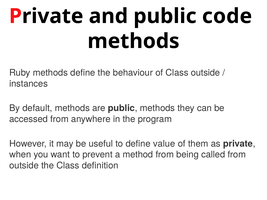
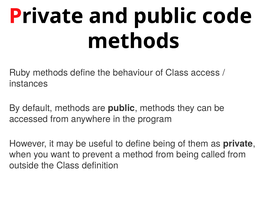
Class outside: outside -> access (205, 73)
define value: value -> being (164, 144)
